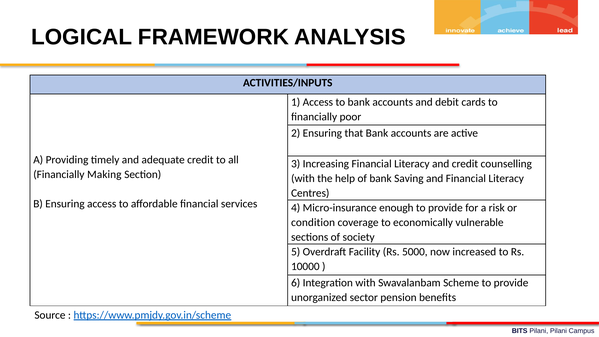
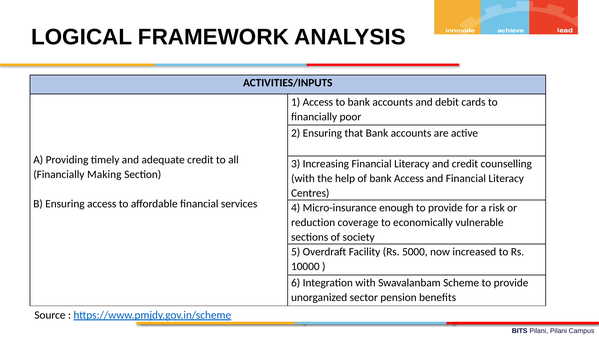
bank Saving: Saving -> Access (409, 179)
condition: condition -> reduction (313, 223)
